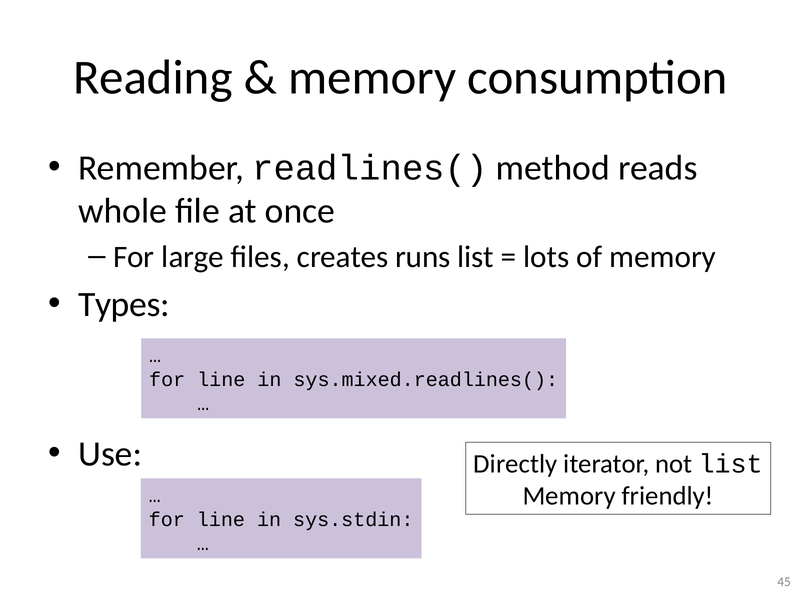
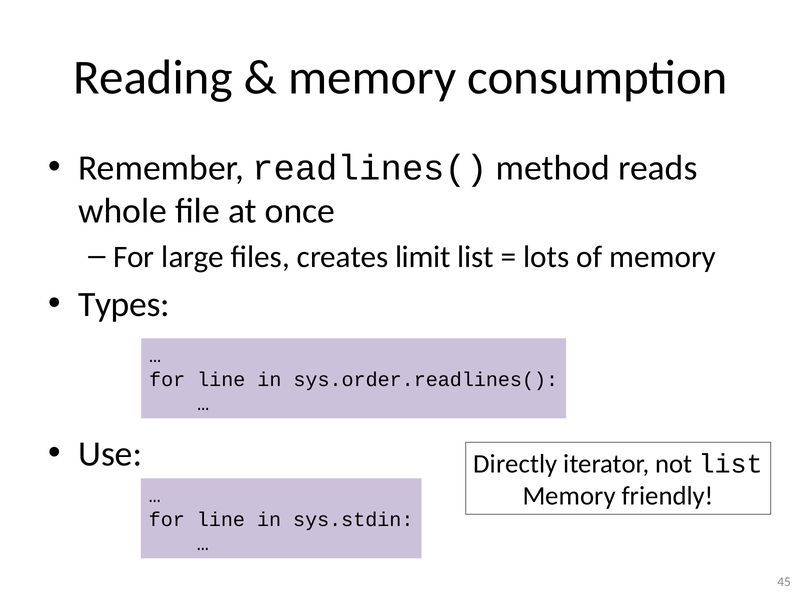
runs: runs -> limit (423, 257)
sys.mixed.readlines(: sys.mixed.readlines( -> sys.order.readlines( (426, 380)
